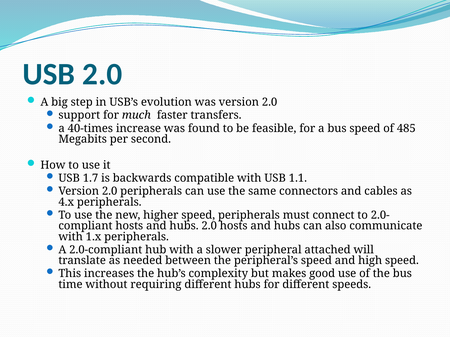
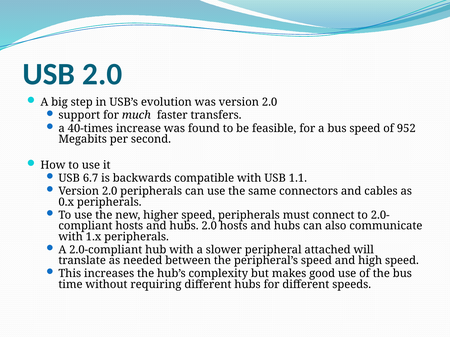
485: 485 -> 952 (406, 129)
1.7: 1.7 -> 6.7 (91, 178)
4.x: 4.x -> 0.x (66, 202)
